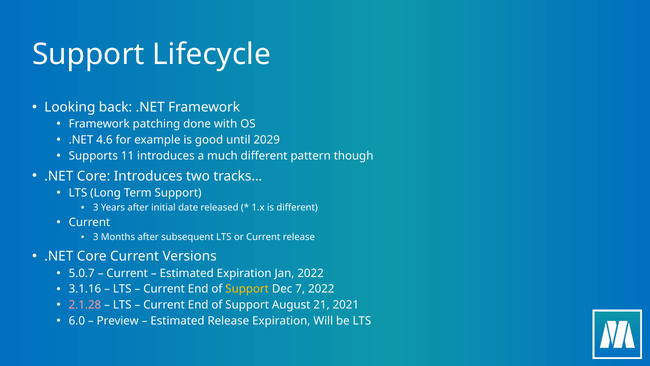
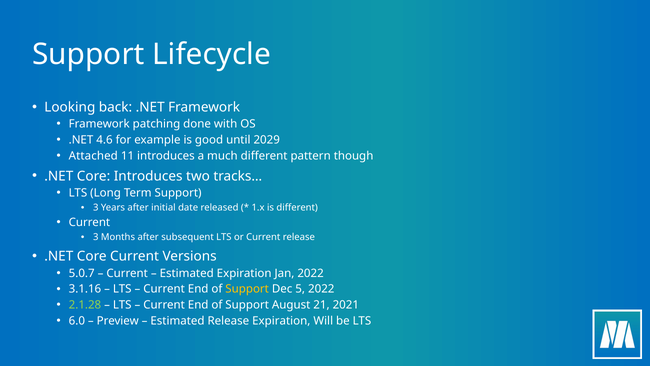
Supports: Supports -> Attached (93, 156)
7: 7 -> 5 (300, 289)
2.1.28 colour: pink -> light green (85, 305)
